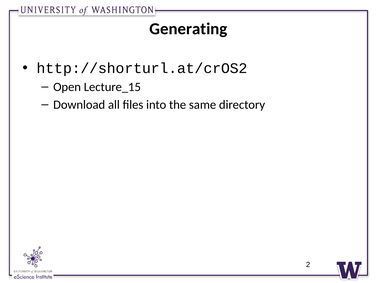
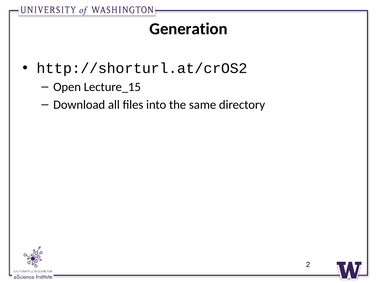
Generating: Generating -> Generation (188, 29)
